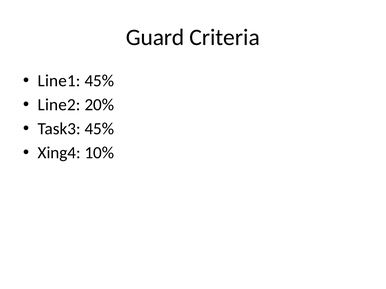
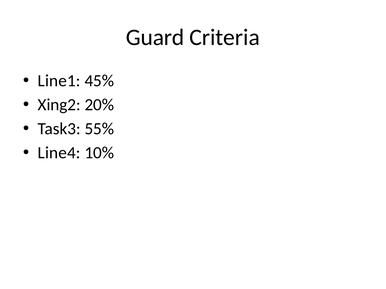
Line2: Line2 -> Xing2 (59, 105)
Task3 45%: 45% -> 55% (99, 129)
Xing4: Xing4 -> Line4 (59, 153)
